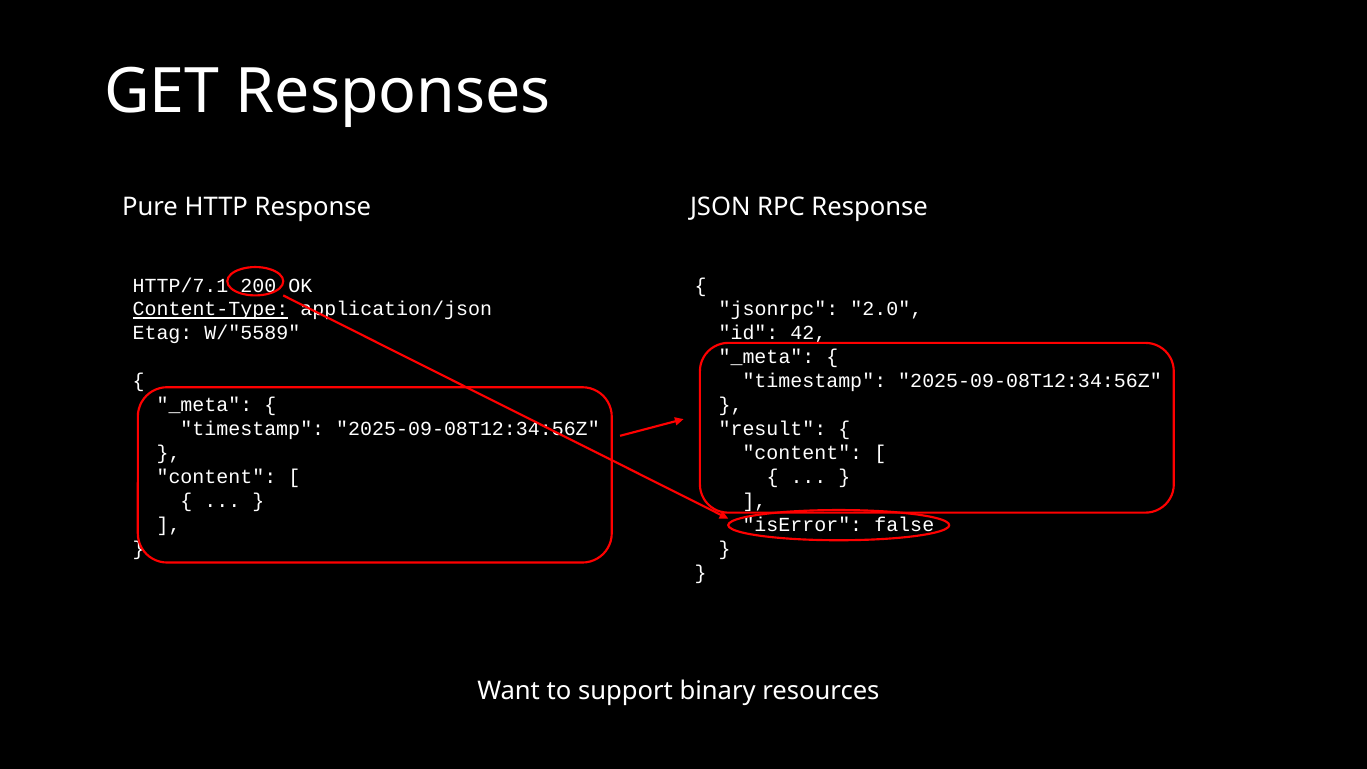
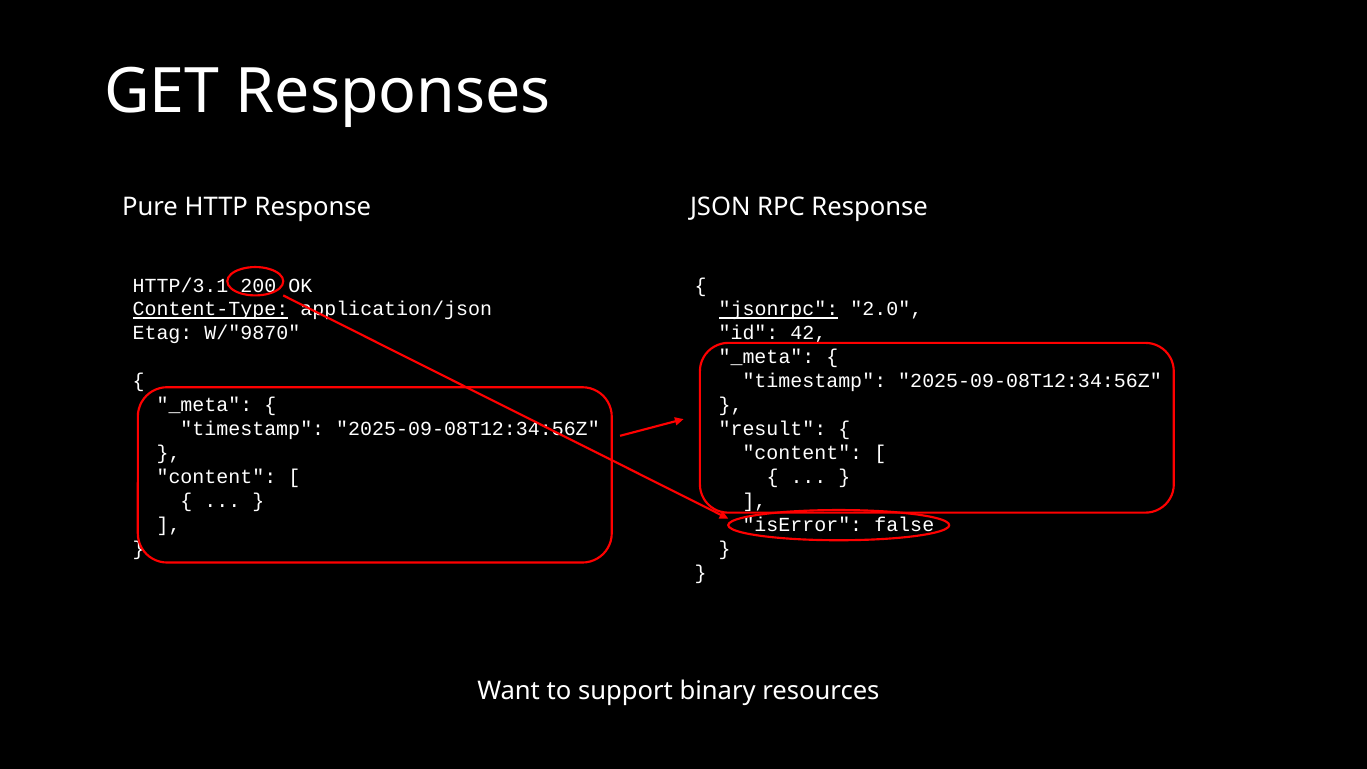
HTTP/7.1: HTTP/7.1 -> HTTP/3.1 (181, 285)
jsonrpc underline: none -> present (778, 309)
W/"5589: W/"5589 -> W/"9870 (252, 333)
